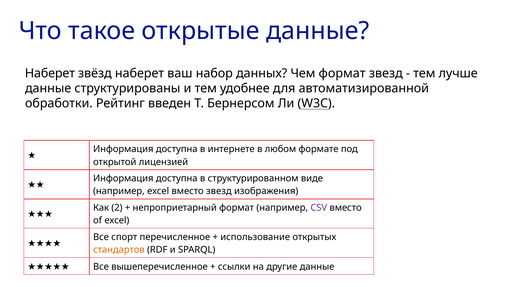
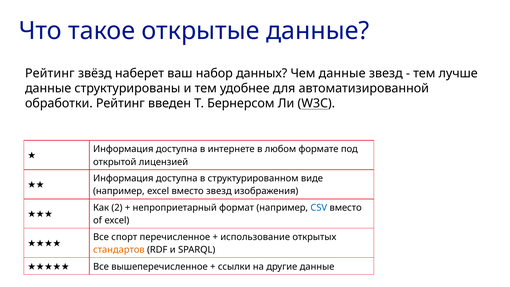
Наберет: Наберет -> Рейтинг (50, 73)
Чем формат: формат -> данные (342, 73)
CSV colour: purple -> blue (319, 208)
